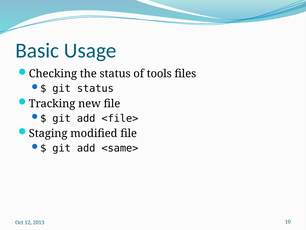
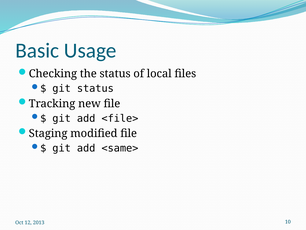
tools: tools -> local (159, 74)
